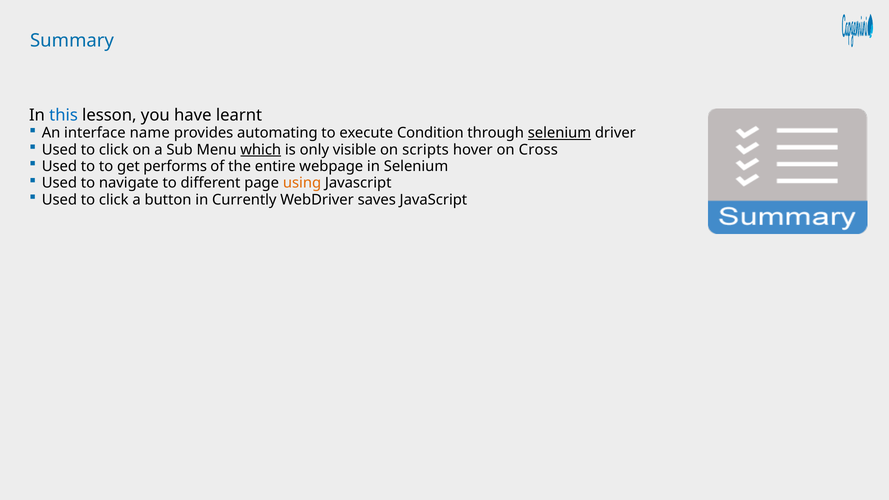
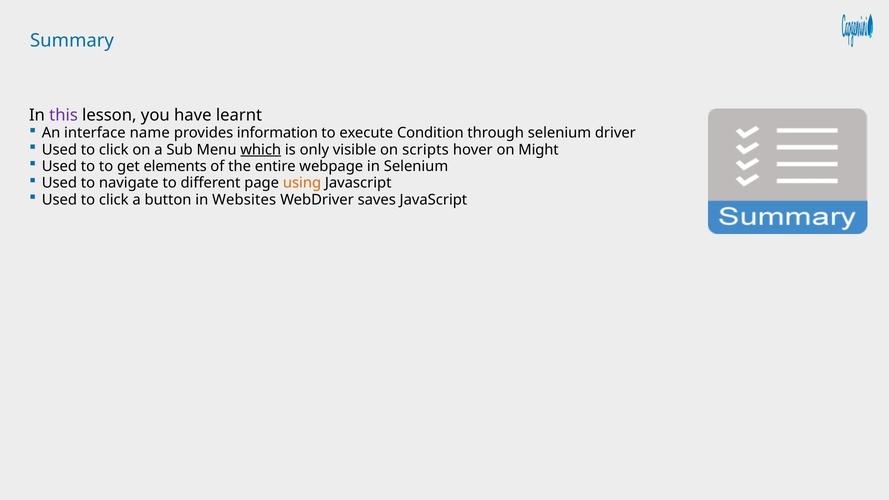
this colour: blue -> purple (64, 115)
automating: automating -> information (277, 133)
selenium underline: present -> none (559, 133)
Cross: Cross -> Might (538, 150)
performs: performs -> elements (175, 166)
Currently: Currently -> Websites (244, 200)
